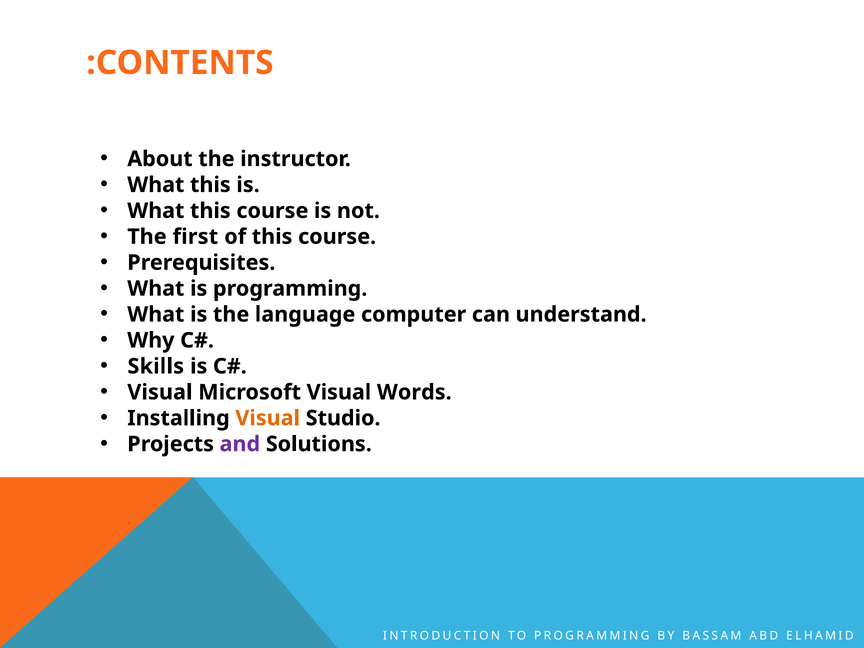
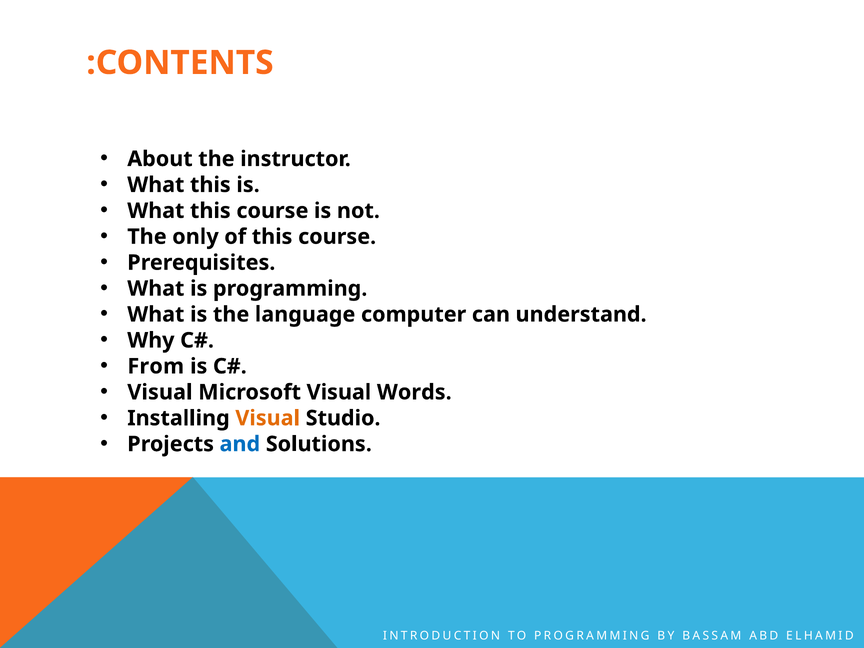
first: first -> only (195, 237)
Skills: Skills -> From (156, 366)
and colour: purple -> blue (240, 444)
